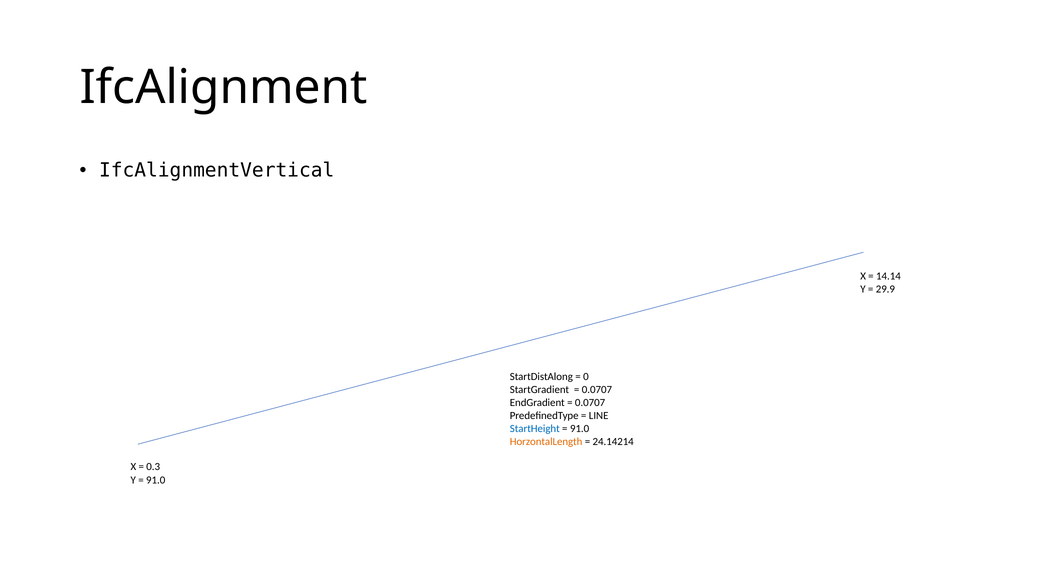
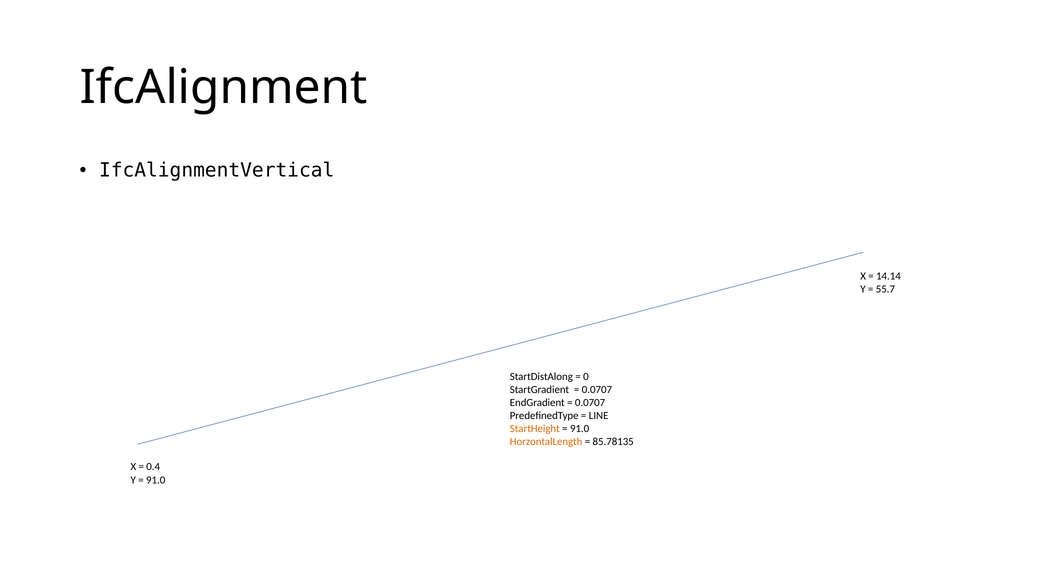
29.9: 29.9 -> 55.7 (885, 289)
StartHeight colour: blue -> orange (535, 429)
24.14214: 24.14214 -> 85.78135 (613, 442)
0.3: 0.3 -> 0.4 (153, 467)
